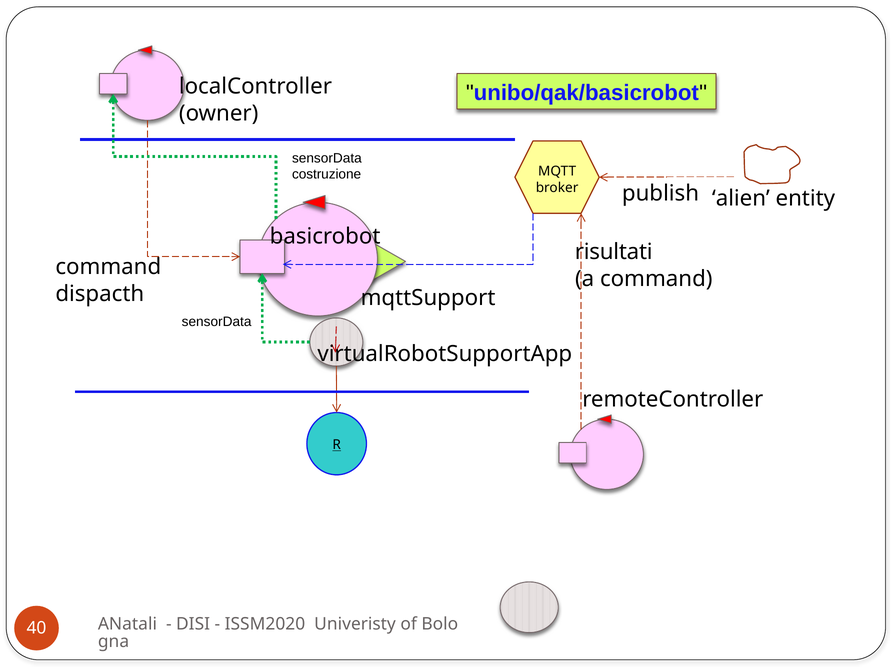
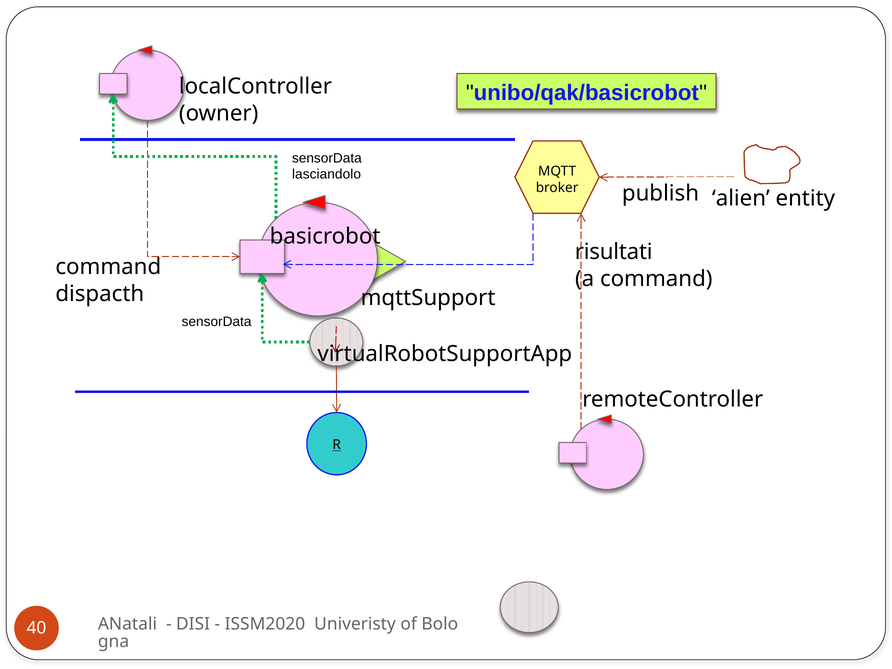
costruzione: costruzione -> lasciandolo (326, 175)
